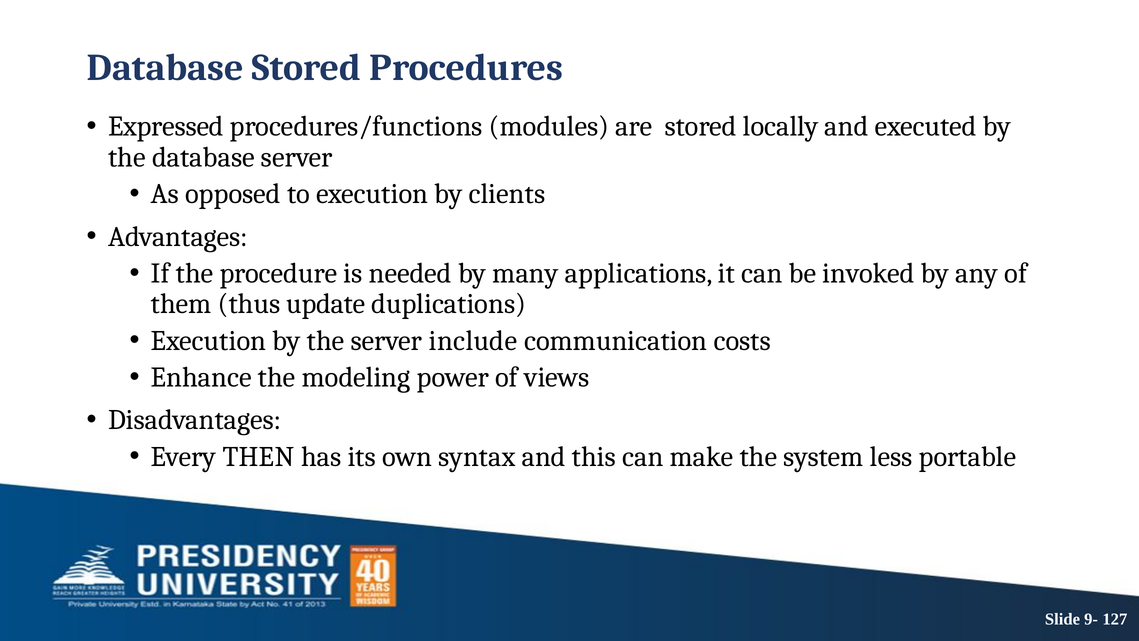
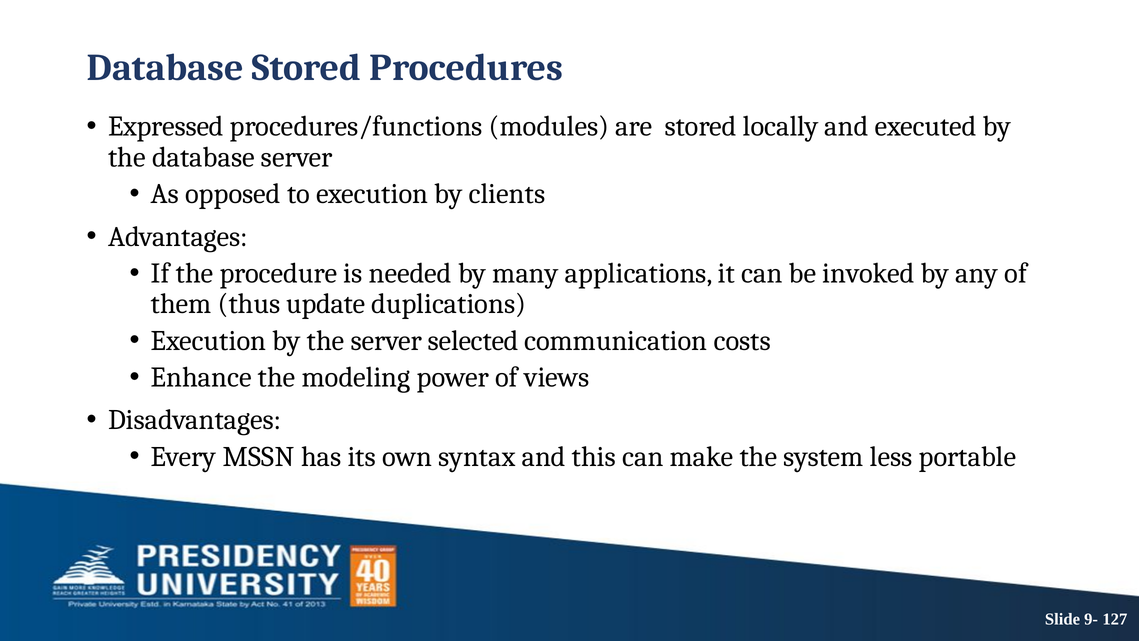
include: include -> selected (473, 341)
THEN: THEN -> MSSN (258, 456)
